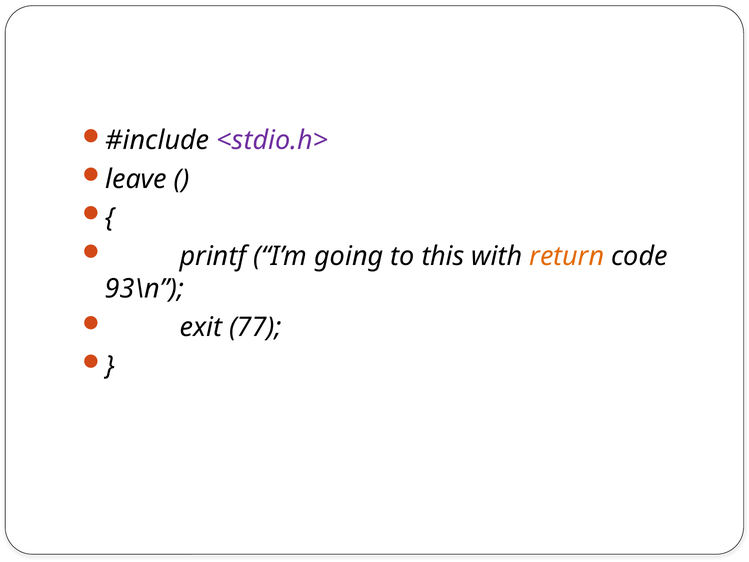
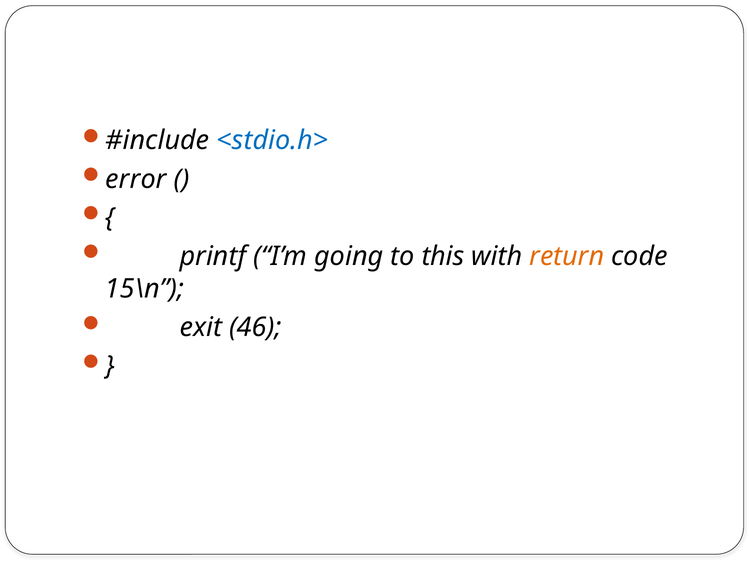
<stdio.h> colour: purple -> blue (272, 140)
leave: leave -> error (136, 179)
93\n: 93\n -> 15\n (144, 289)
77: 77 -> 46 (255, 327)
